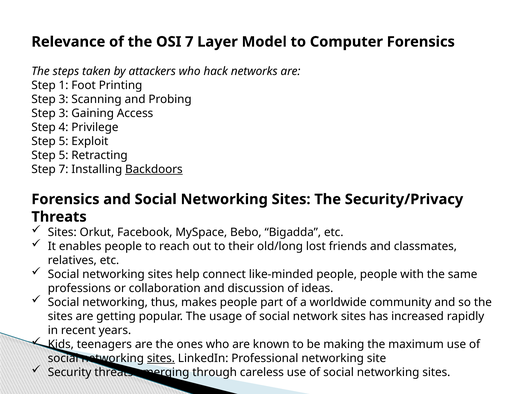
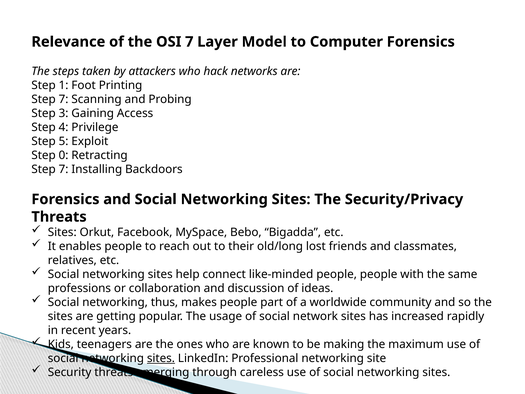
3: 3 -> 7 (64, 99)
5: 5 -> 0 (64, 155)
Backdoors underline: present -> none (154, 169)
